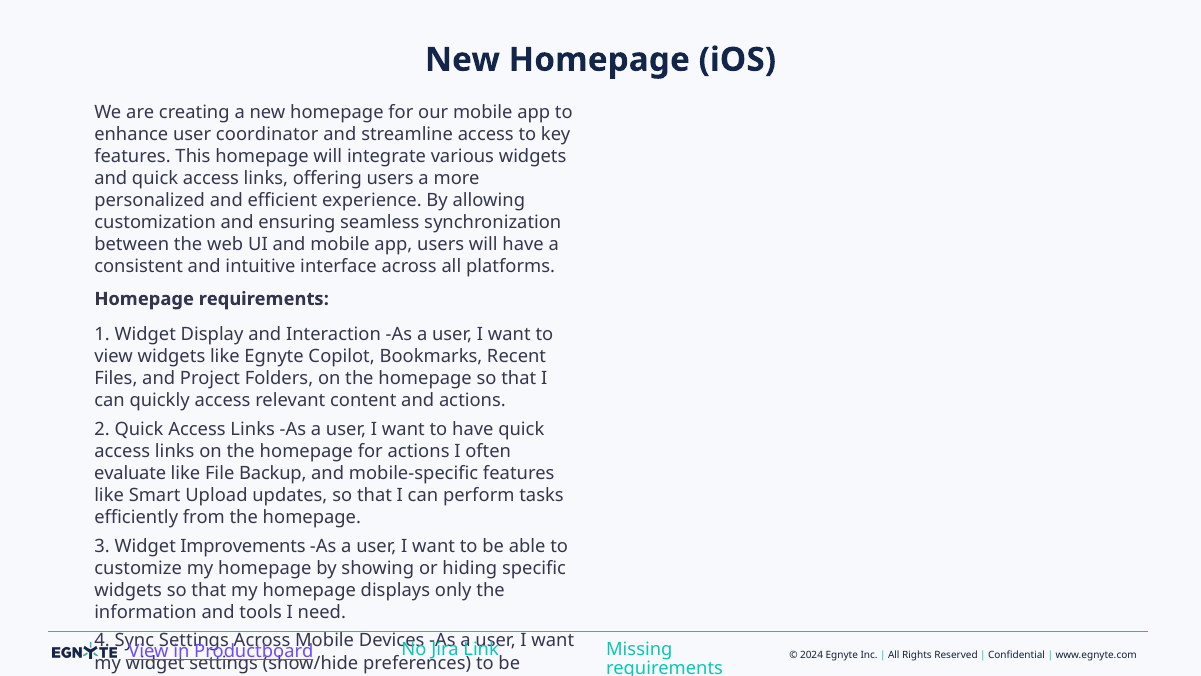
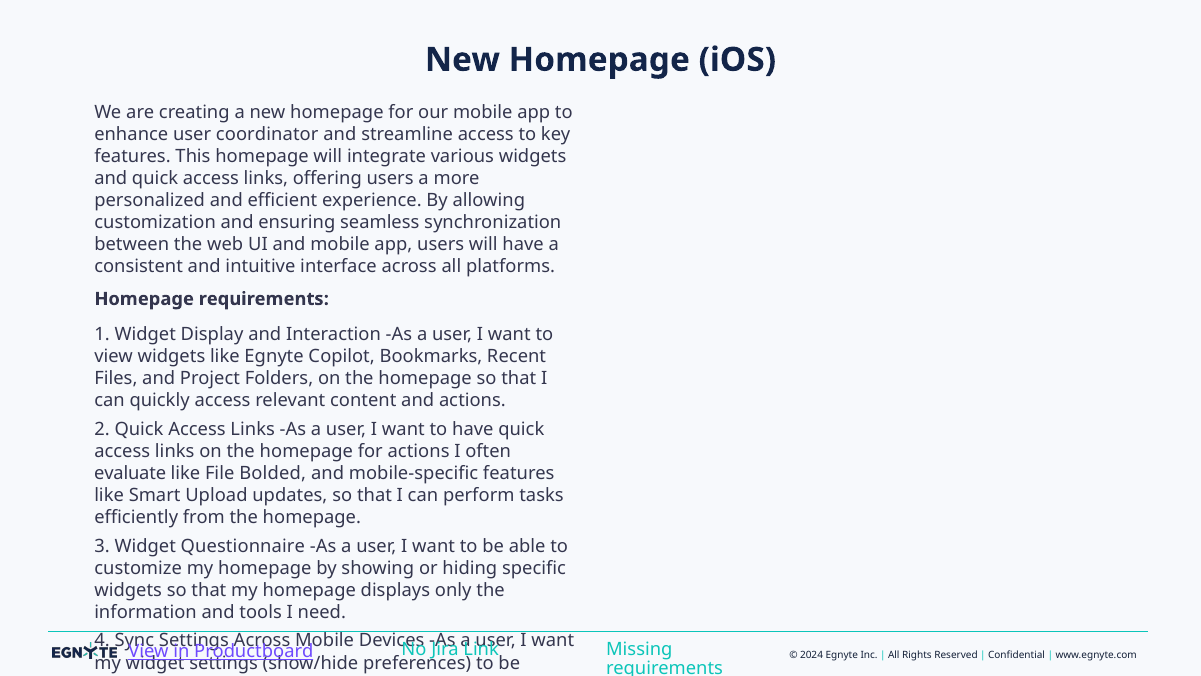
Backup: Backup -> Bolded (273, 473)
Improvements: Improvements -> Questionnaire (243, 546)
